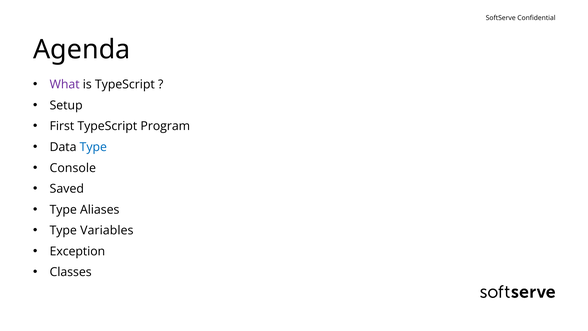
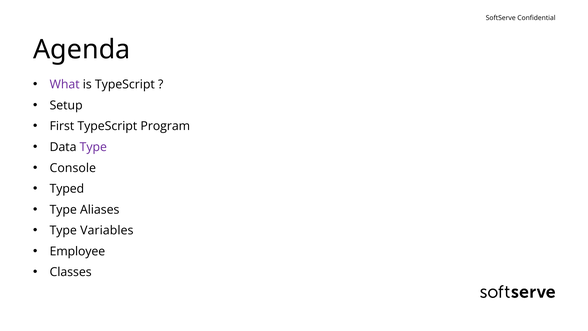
Type colour: blue -> purple (93, 147)
Saved: Saved -> Typed (67, 189)
Exception: Exception -> Employee (77, 251)
